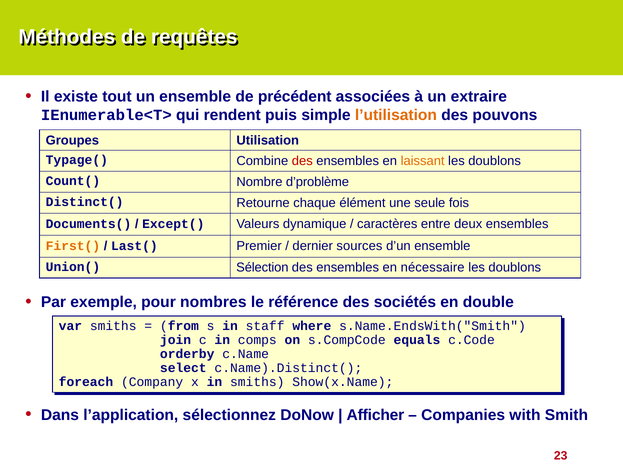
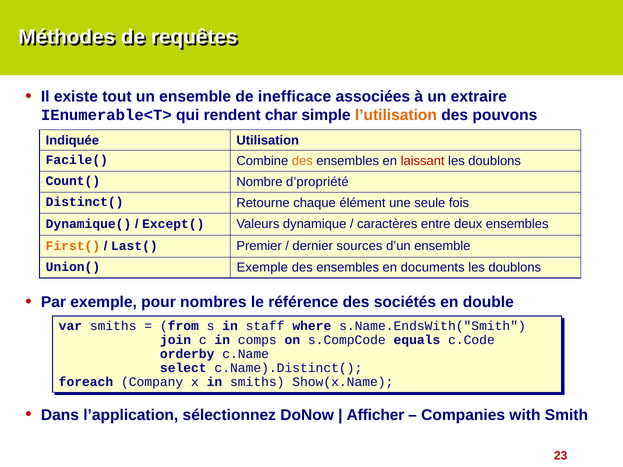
précédent: précédent -> inefficace (295, 97)
puis: puis -> char (281, 115)
Groupes: Groupes -> Indiquée (72, 140)
Typage(: Typage( -> Facile( (77, 160)
des colour: red -> orange (302, 161)
laissant colour: orange -> red (423, 161)
d’problème: d’problème -> d’propriété (317, 182)
Documents(: Documents( -> Dynamique( (89, 224)
Union( Sélection: Sélection -> Exemple (262, 268)
nécessaire: nécessaire -> documents (433, 268)
